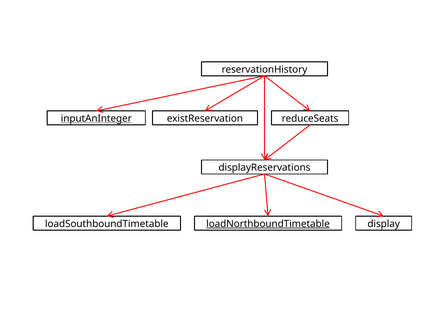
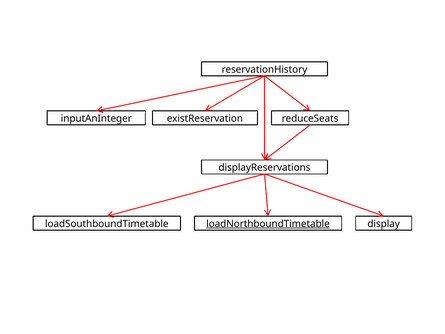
inputAnInteger underline: present -> none (96, 118)
